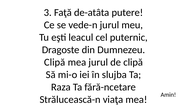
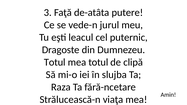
Clipă: Clipă -> Totul (55, 62)
mea jurul: jurul -> totul (98, 62)
